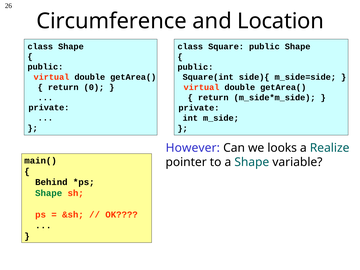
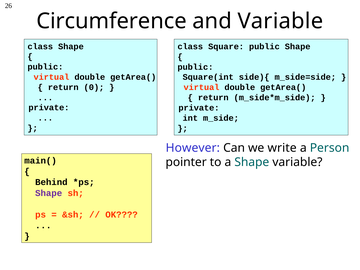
and Location: Location -> Variable (280, 21)
looks: looks -> write (282, 148)
Realize: Realize -> Person (330, 148)
Shape colour: green -> purple (49, 193)
